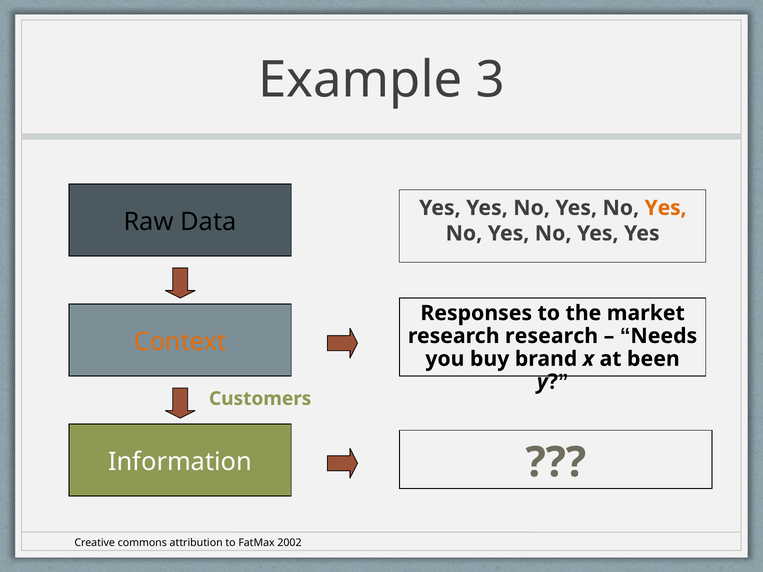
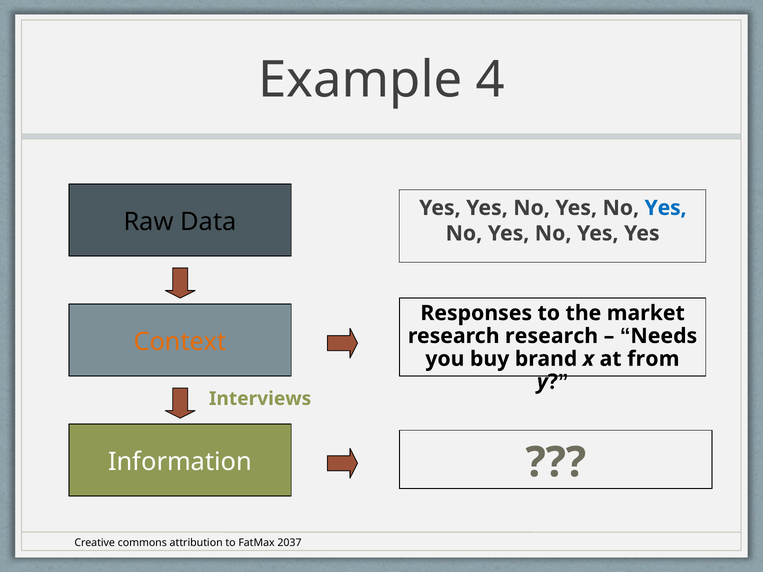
3: 3 -> 4 (490, 80)
Yes colour: orange -> blue (666, 208)
been: been -> from (653, 359)
Customers: Customers -> Interviews (260, 399)
2002: 2002 -> 2037 (290, 543)
